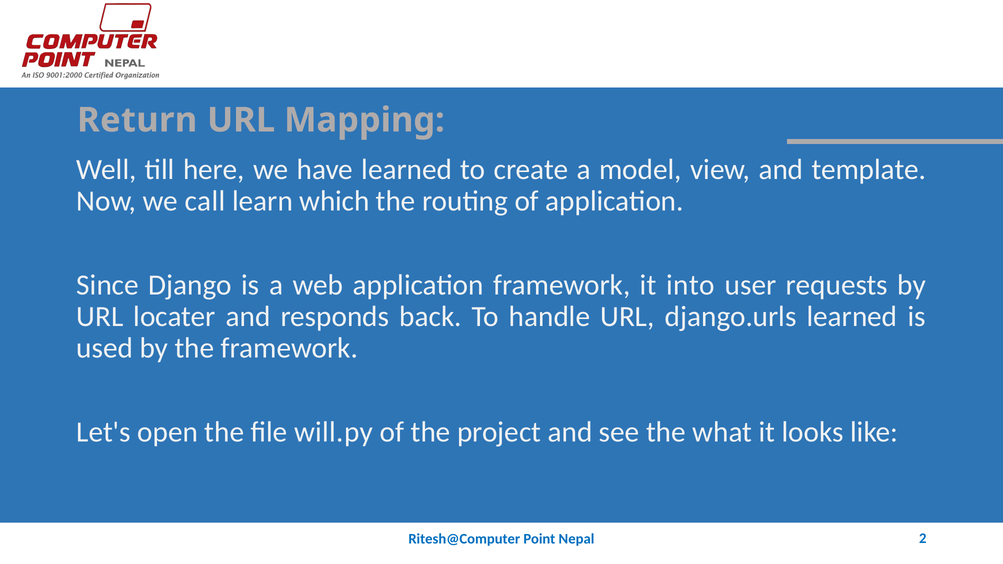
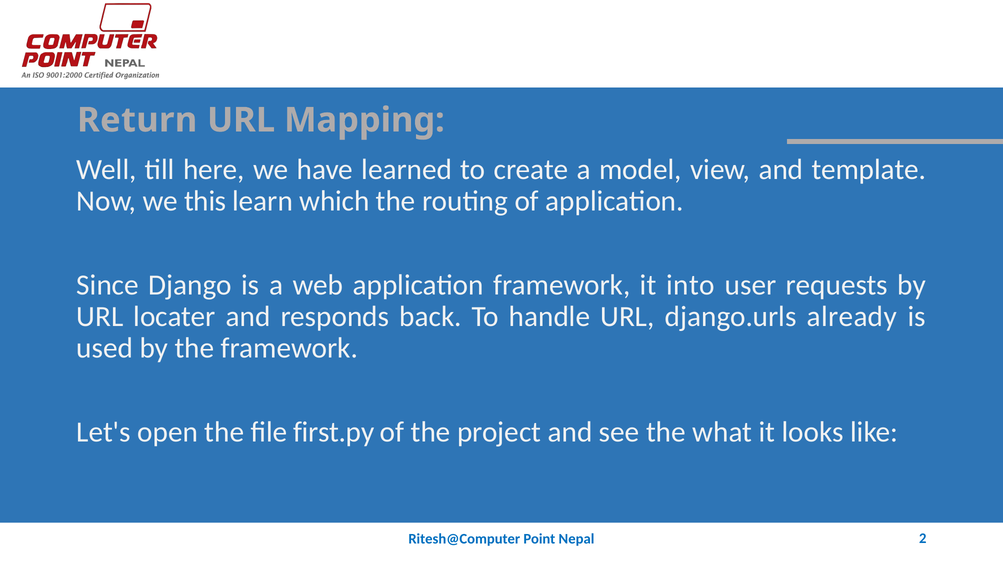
call: call -> this (205, 201)
django.urls learned: learned -> already (852, 317)
will.py: will.py -> first.py (334, 432)
